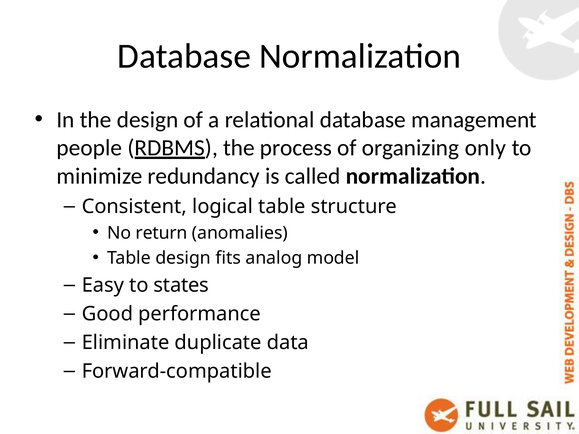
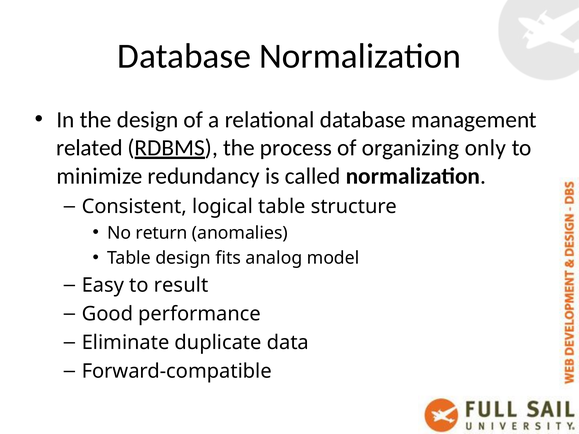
people: people -> related (89, 148)
states: states -> result (181, 285)
